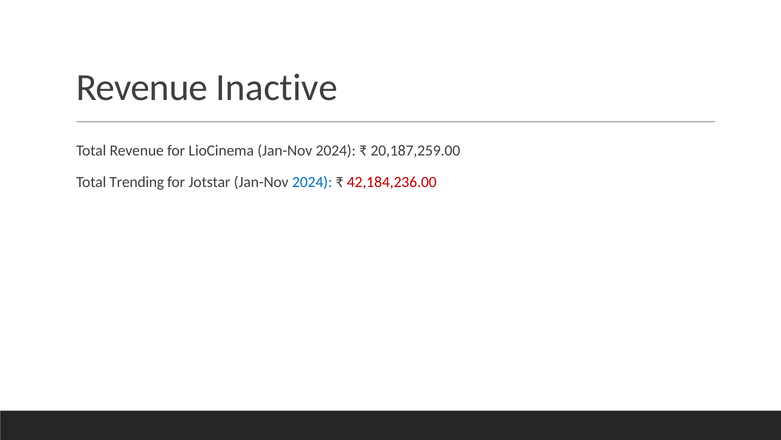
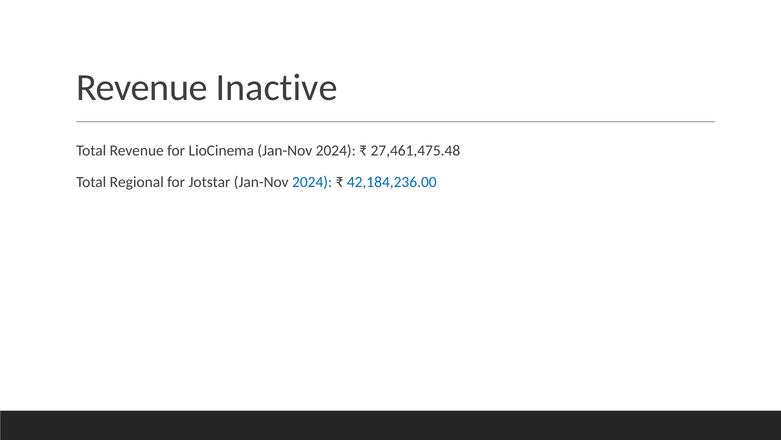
20,187,259.00: 20,187,259.00 -> 27,461,475.48 (415, 150)
Trending: Trending -> Regional (137, 182)
42,184,236.00 colour: red -> blue (392, 182)
